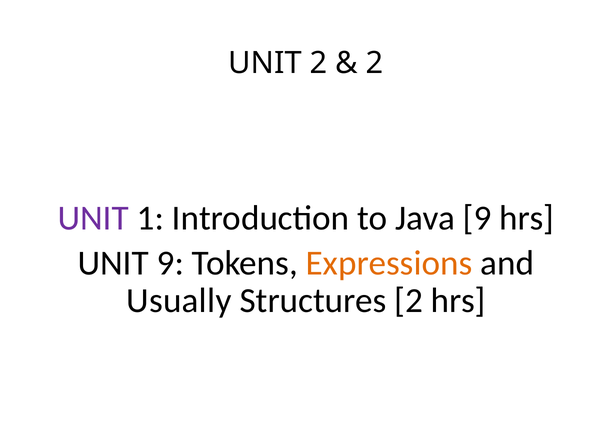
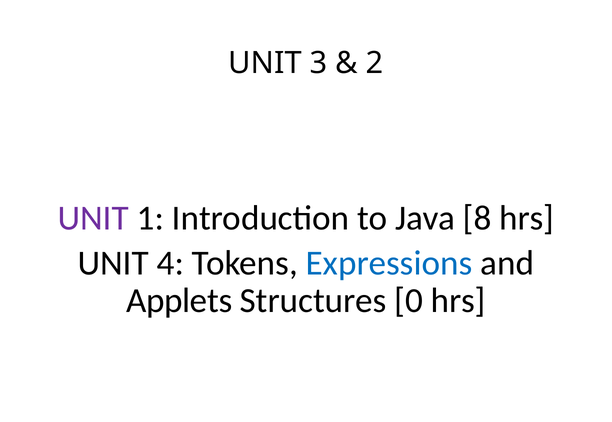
UNIT 2: 2 -> 3 (319, 63)
Java 9: 9 -> 8 (477, 218)
UNIT 9: 9 -> 4 (170, 263)
Expressions colour: orange -> blue (389, 263)
Usually: Usually -> Applets (179, 301)
Structures 2: 2 -> 0 (409, 301)
